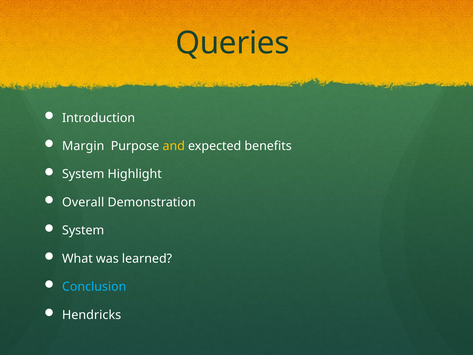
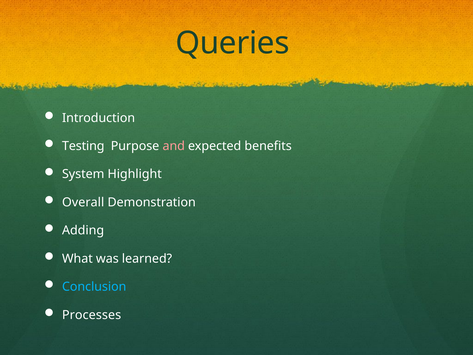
Margin: Margin -> Testing (83, 146)
and colour: yellow -> pink (174, 146)
System: System -> Adding (83, 230)
Hendricks: Hendricks -> Processes (92, 315)
